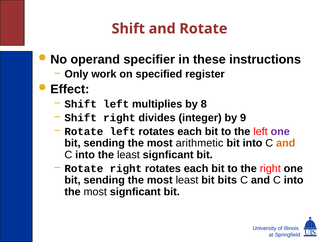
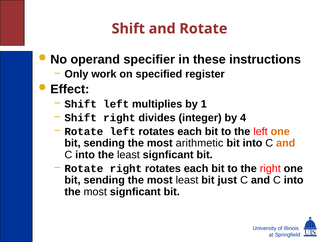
8: 8 -> 1 (204, 104)
9: 9 -> 4 (243, 118)
one colour: purple -> orange (280, 132)
bits: bits -> just (227, 180)
